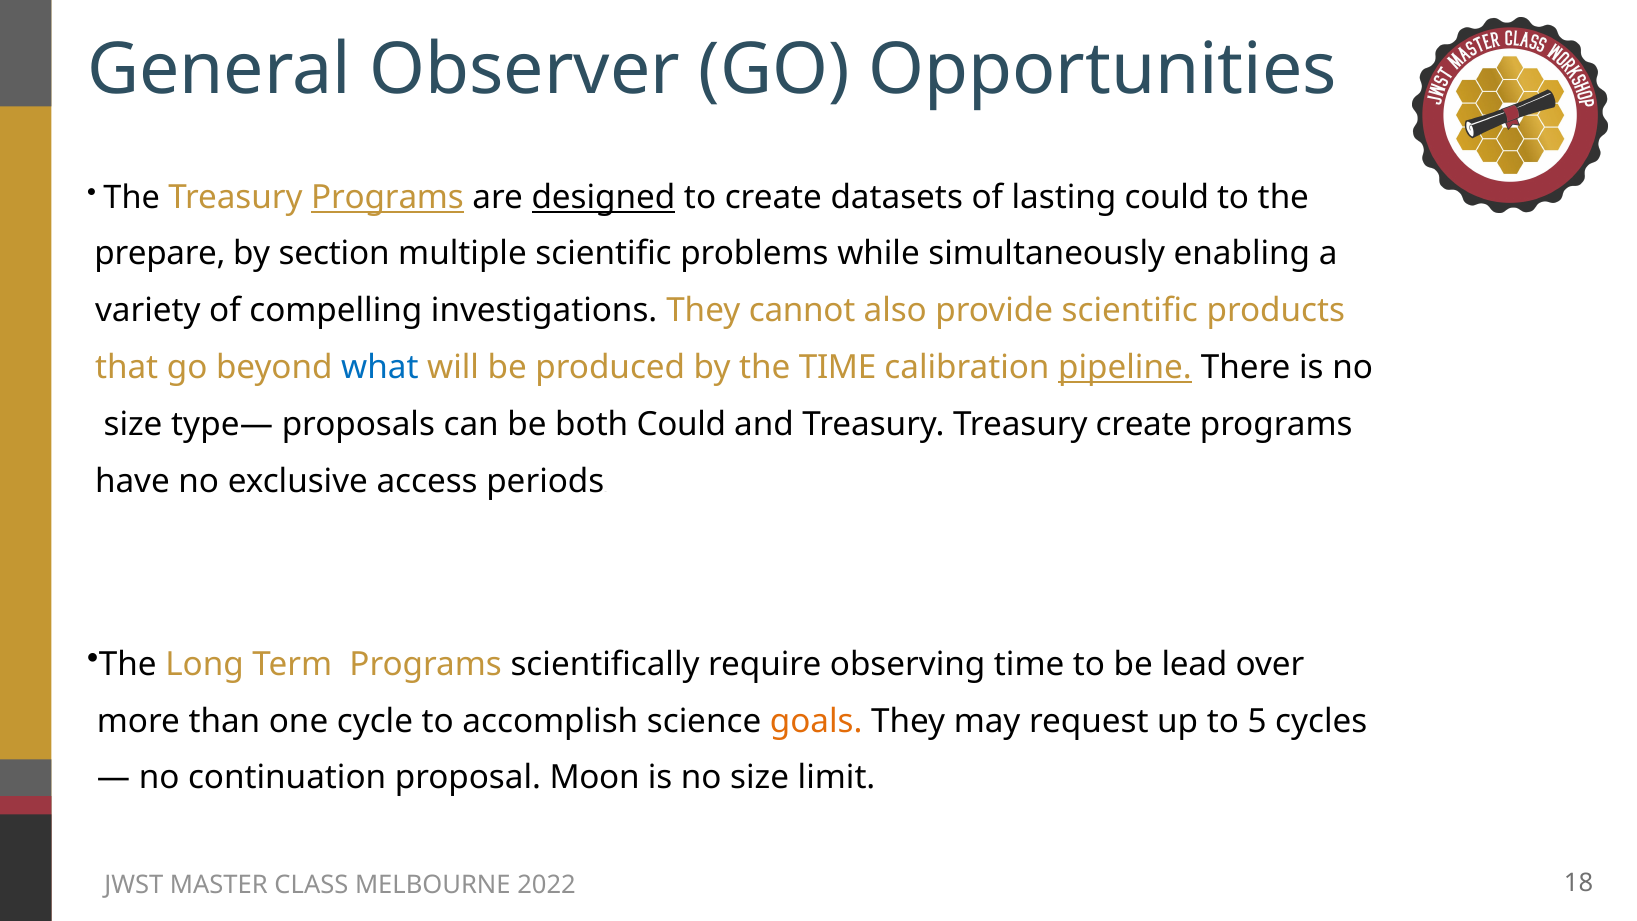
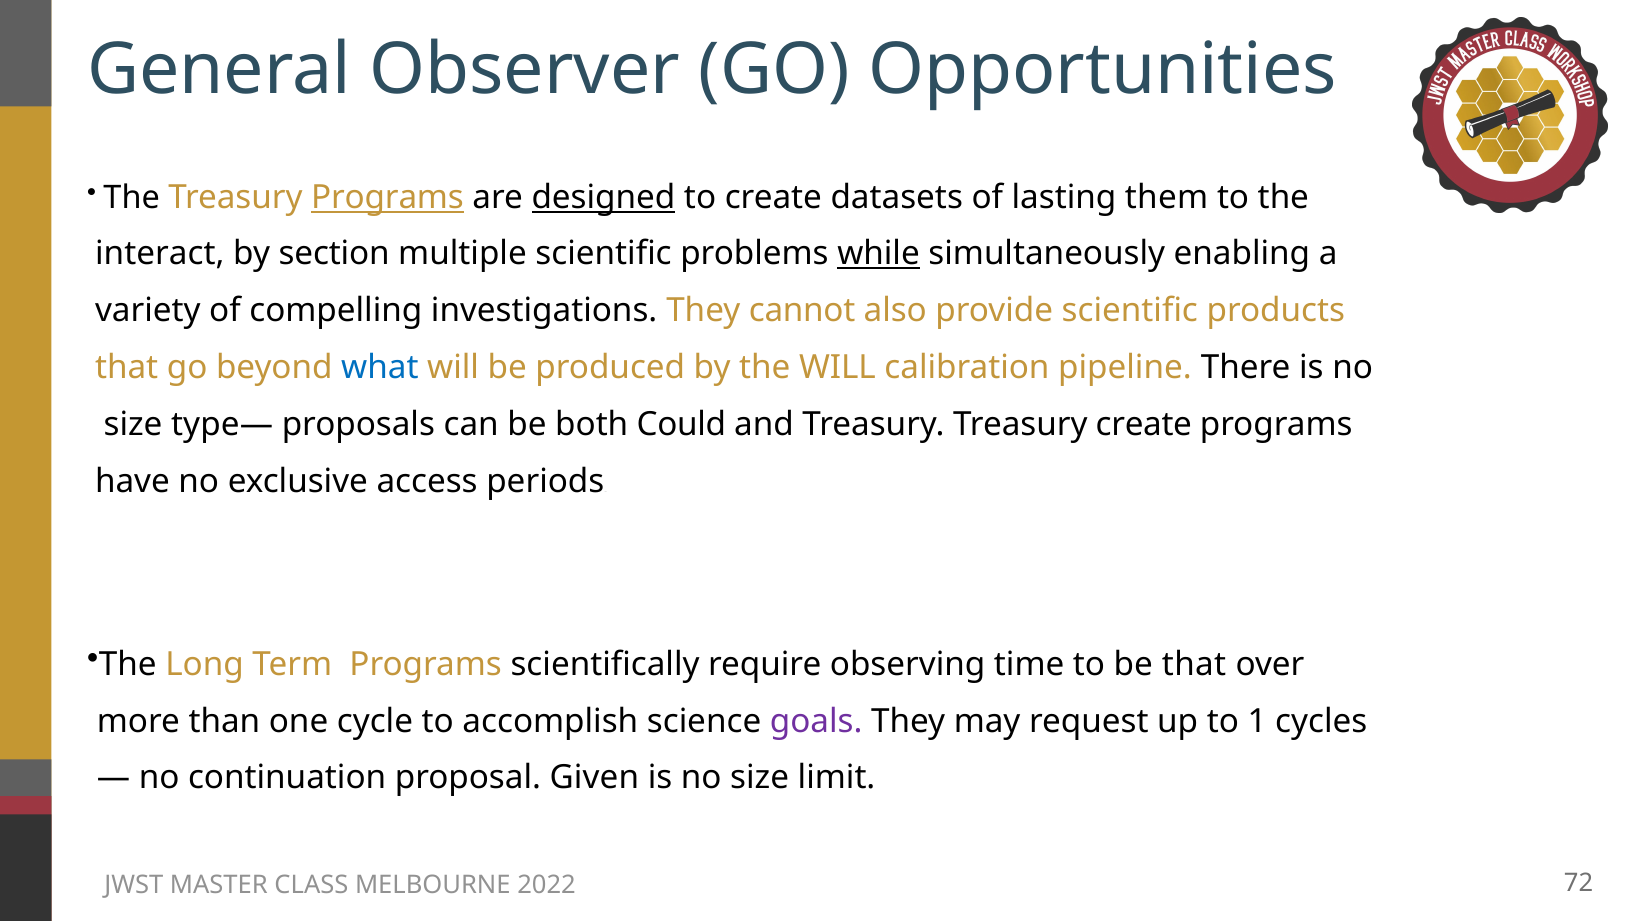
lasting could: could -> them (1167, 197)
prepare: prepare -> interact (160, 254)
while underline: none -> present (879, 254)
the TIME: TIME -> WILL (837, 368)
pipeline underline: present -> none (1125, 368)
be lead: lead -> that (1194, 664)
goals colour: orange -> purple (816, 721)
5: 5 -> 1 (1257, 721)
Moon: Moon -> Given (594, 778)
18: 18 -> 72 (1579, 883)
